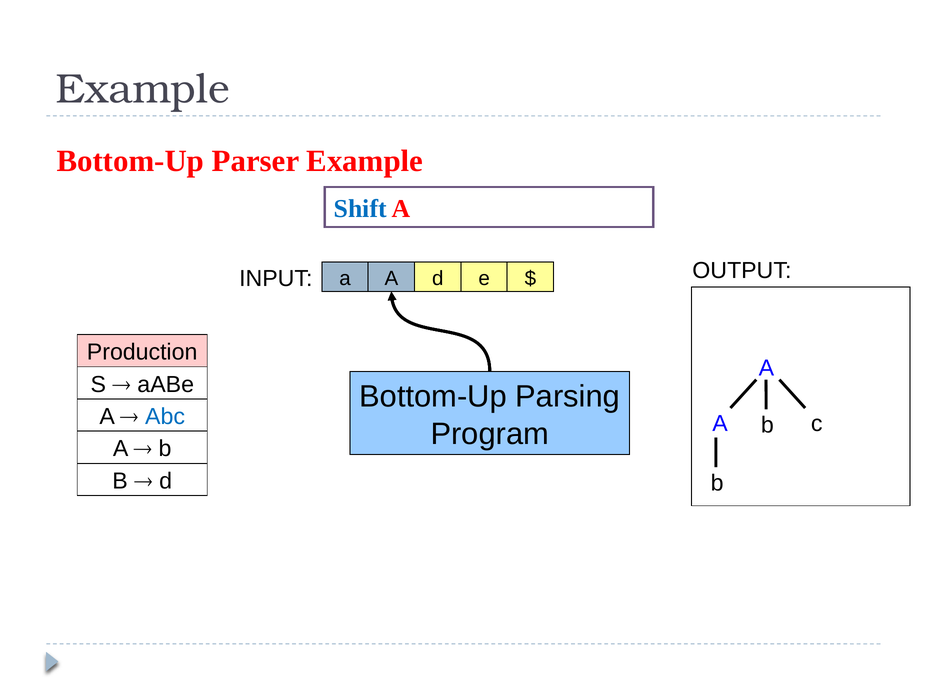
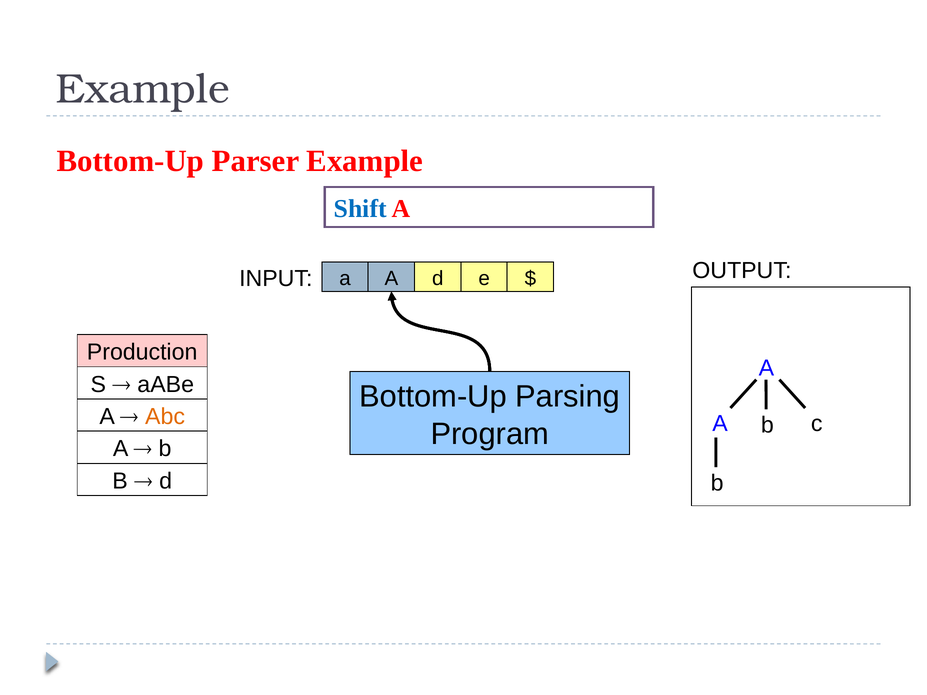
Abc colour: blue -> orange (165, 417)
